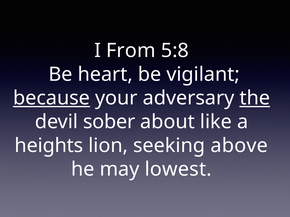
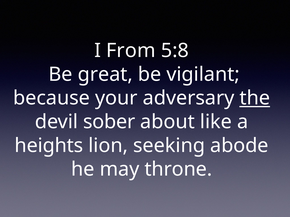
heart: heart -> great (105, 74)
because underline: present -> none (52, 98)
above: above -> abode (239, 146)
lowest: lowest -> throne (178, 170)
